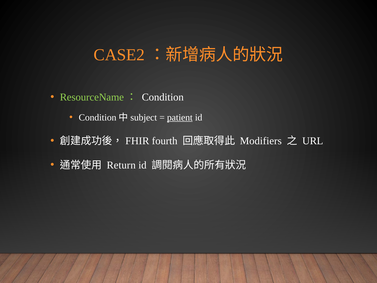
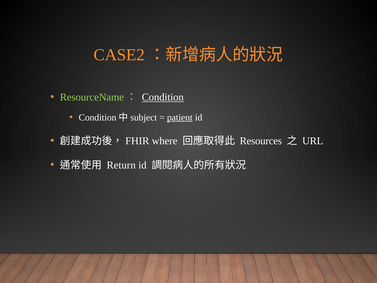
Condition underline: none -> present (163, 97)
fourth: fourth -> where (165, 141)
Modifiers: Modifiers -> Resources (261, 141)
